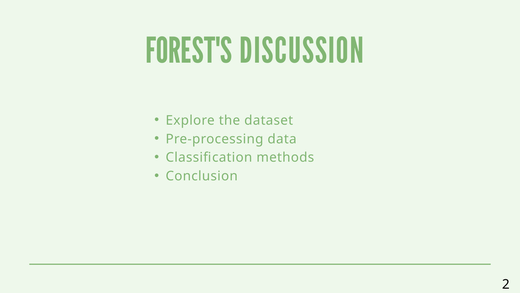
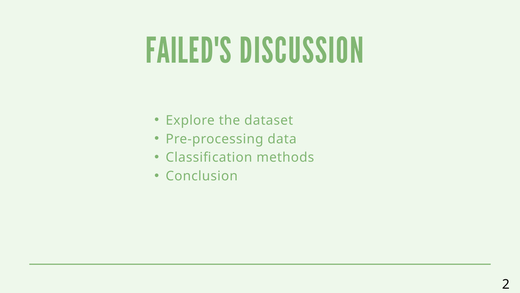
FOREST'S: FOREST'S -> FAILED'S (189, 51)
